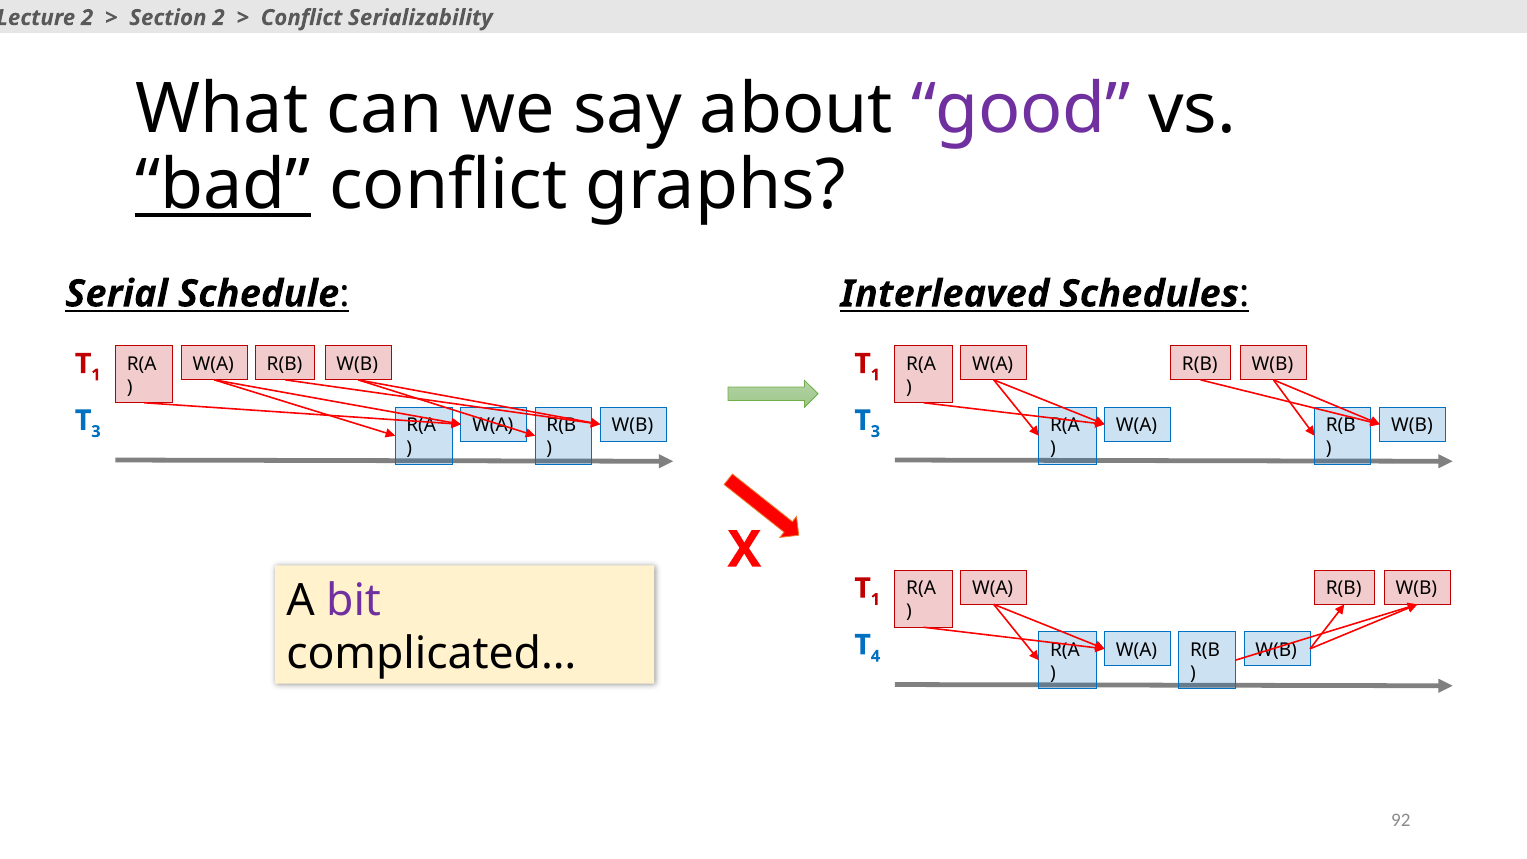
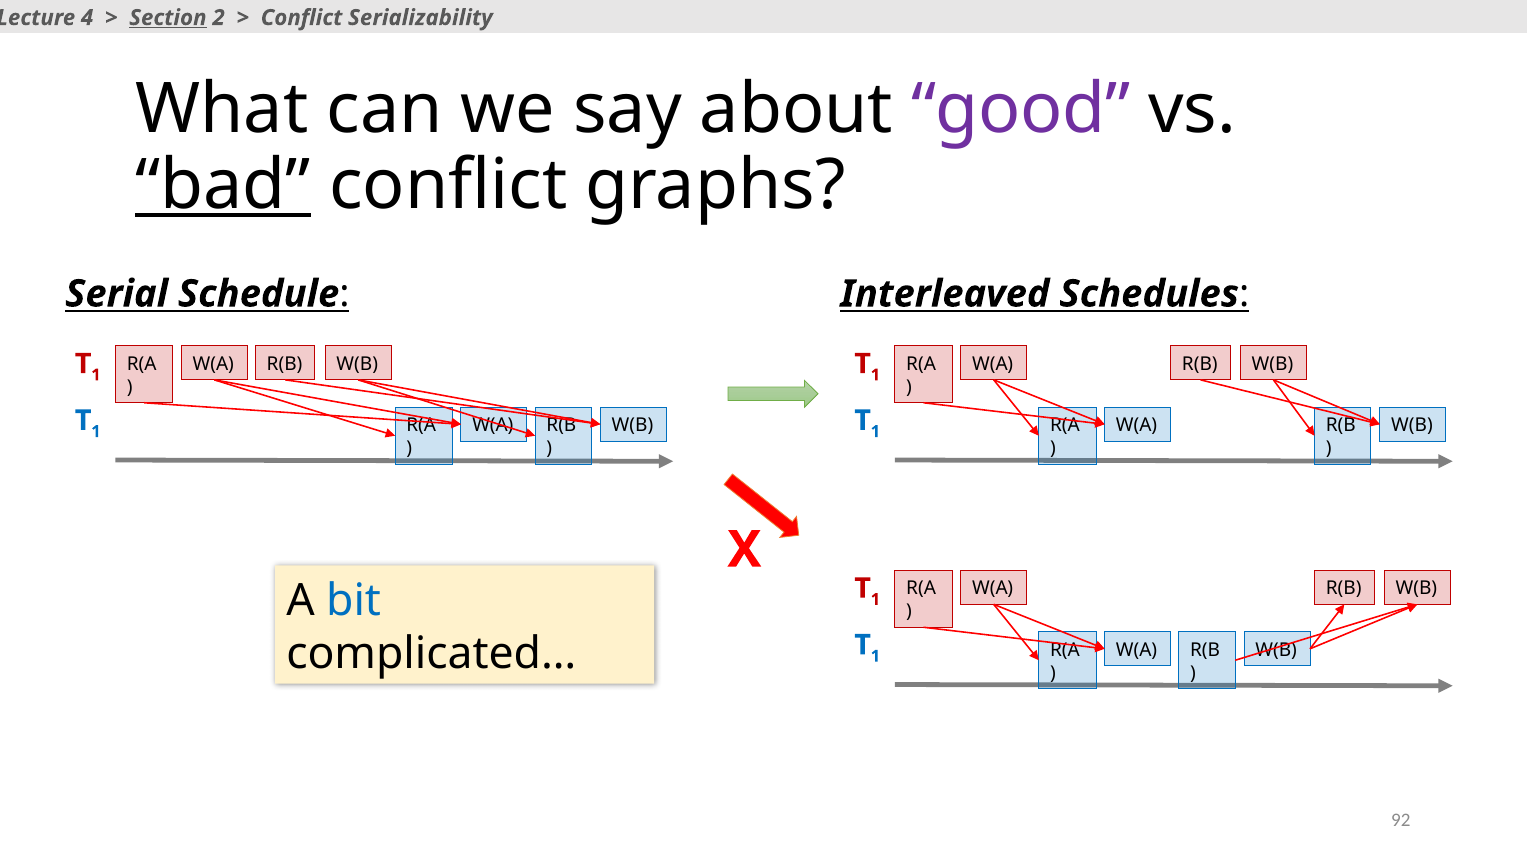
2: 2 -> 4 (87, 18)
Section underline: none -> present (168, 18)
3: 3 -> 1 (96, 432)
3: 3 -> 1 (875, 432)
bit colour: purple -> blue (354, 601)
4: 4 -> 1 (875, 656)
